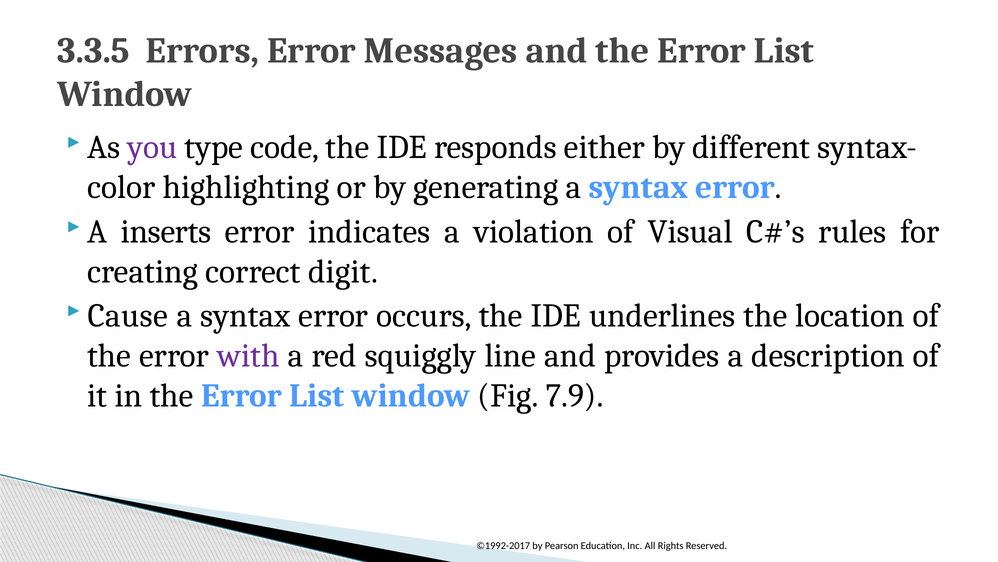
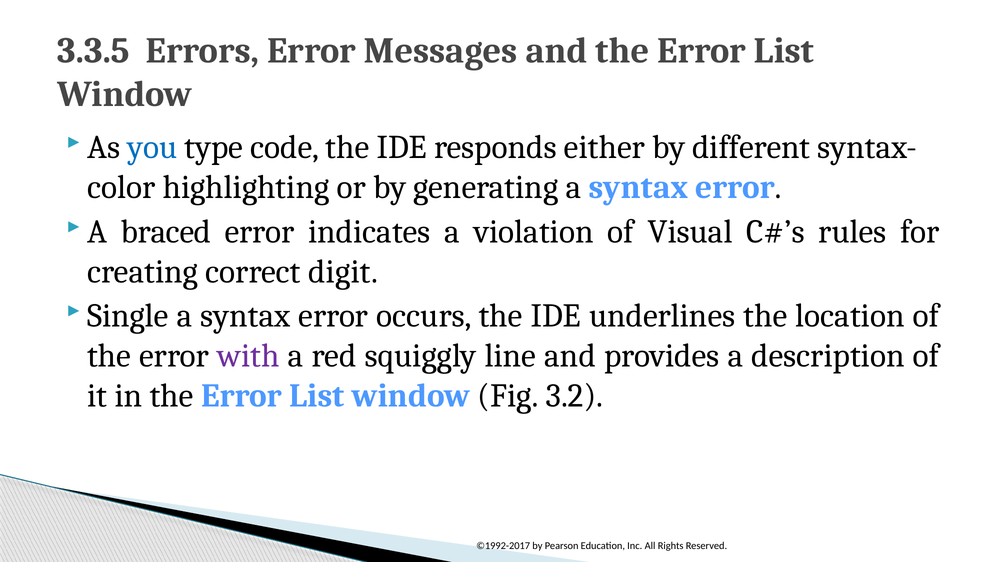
you colour: purple -> blue (152, 147)
inserts: inserts -> braced (166, 231)
Cause: Cause -> Single (128, 315)
7.9: 7.9 -> 3.2 (575, 395)
